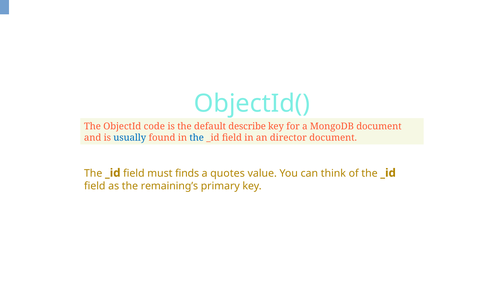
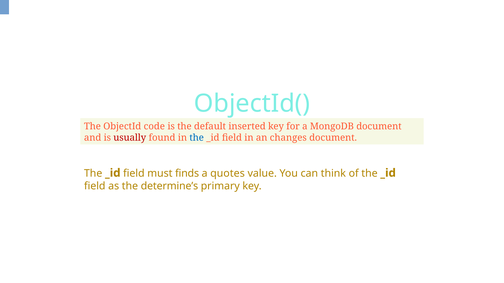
describe: describe -> inserted (247, 126)
usually colour: blue -> red (130, 138)
director: director -> changes (288, 138)
remaining’s: remaining’s -> determine’s (169, 186)
